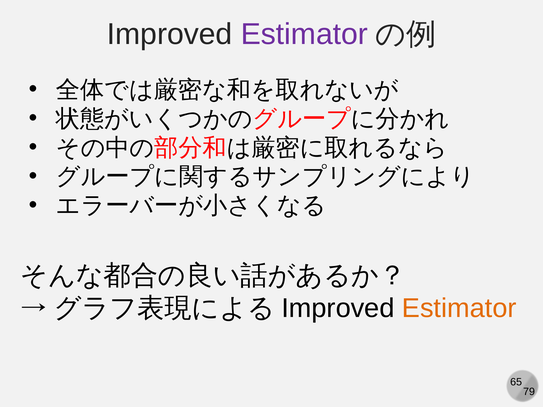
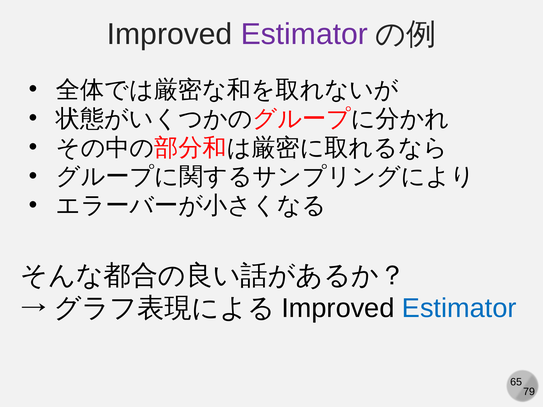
Estimator colour: orange -> blue (459, 308)
